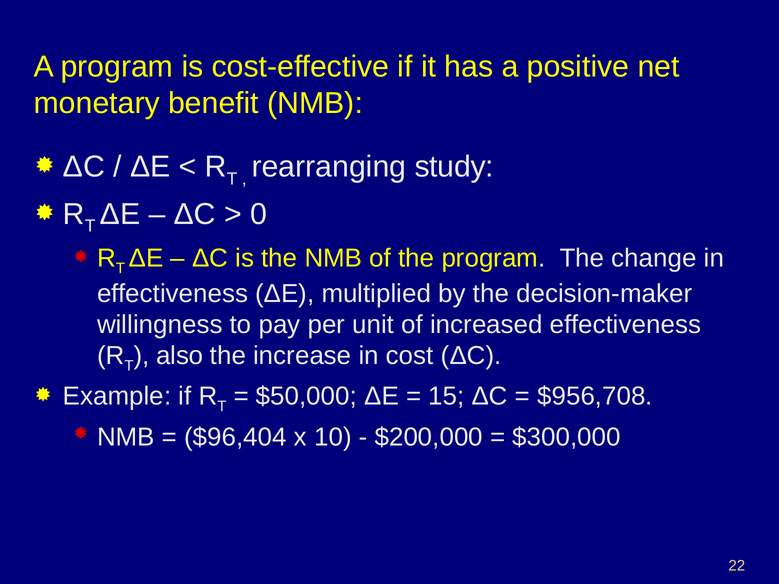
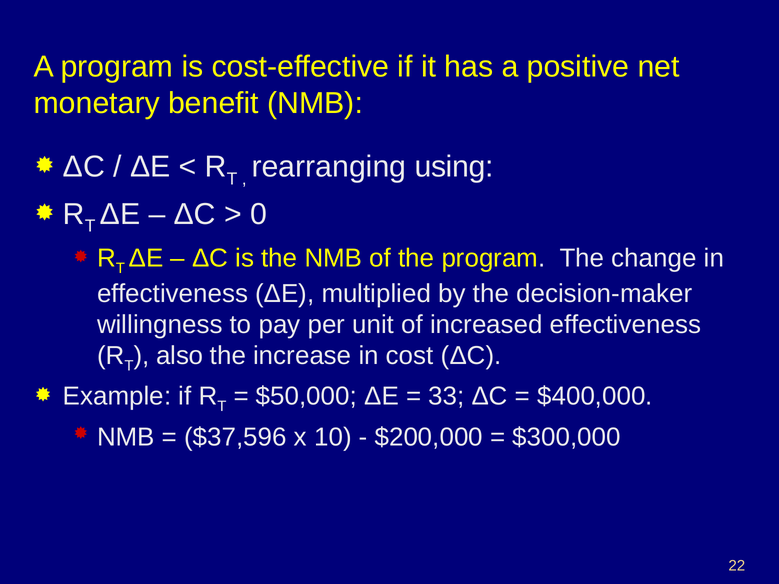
study: study -> using (454, 167)
15: 15 -> 33 (446, 397)
$956,708: $956,708 -> $400,000 (595, 397)
$96,404: $96,404 -> $37,596 (236, 437)
